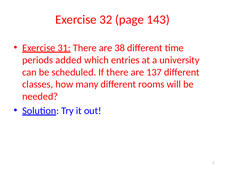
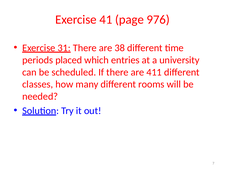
32: 32 -> 41 (106, 20)
143: 143 -> 976 (158, 20)
added: added -> placed (69, 60)
137: 137 -> 411 (154, 72)
